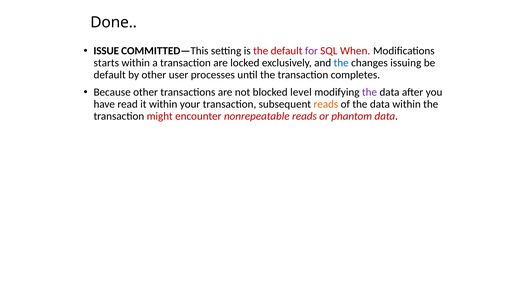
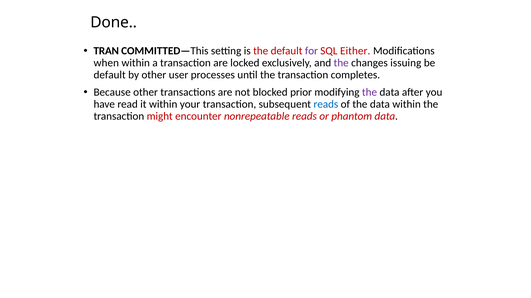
ISSUE: ISSUE -> TRAN (106, 51)
When: When -> Either (355, 51)
starts: starts -> when (106, 63)
the colour: blue -> purple (341, 63)
level: level -> prior (301, 92)
reads colour: orange -> blue (326, 104)
